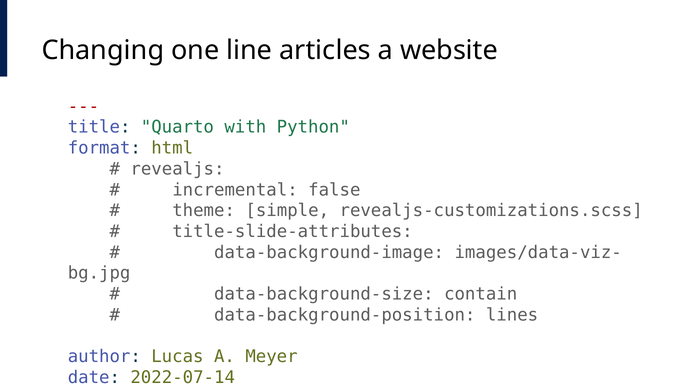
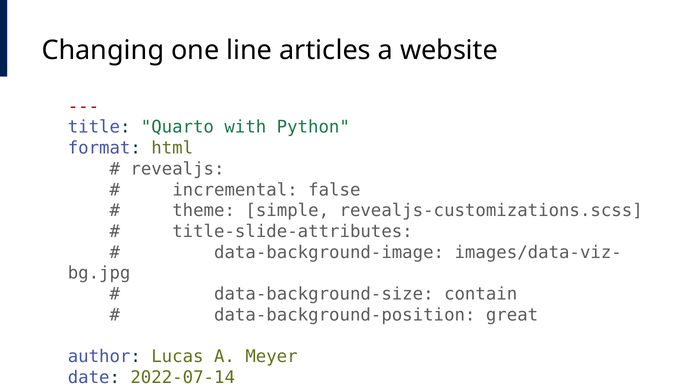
lines: lines -> great (512, 315)
